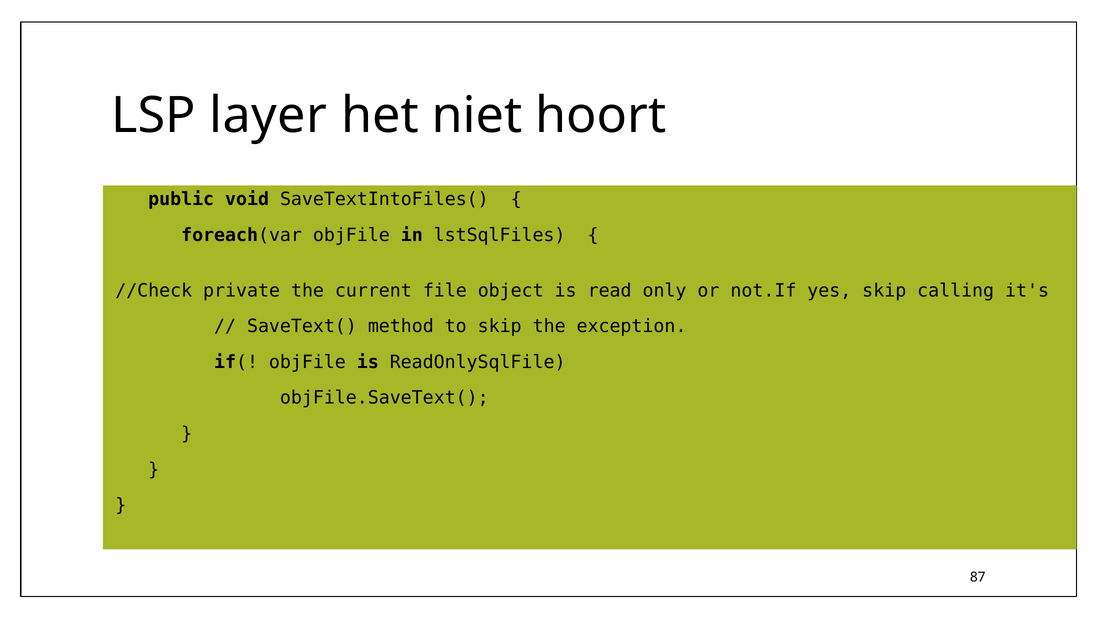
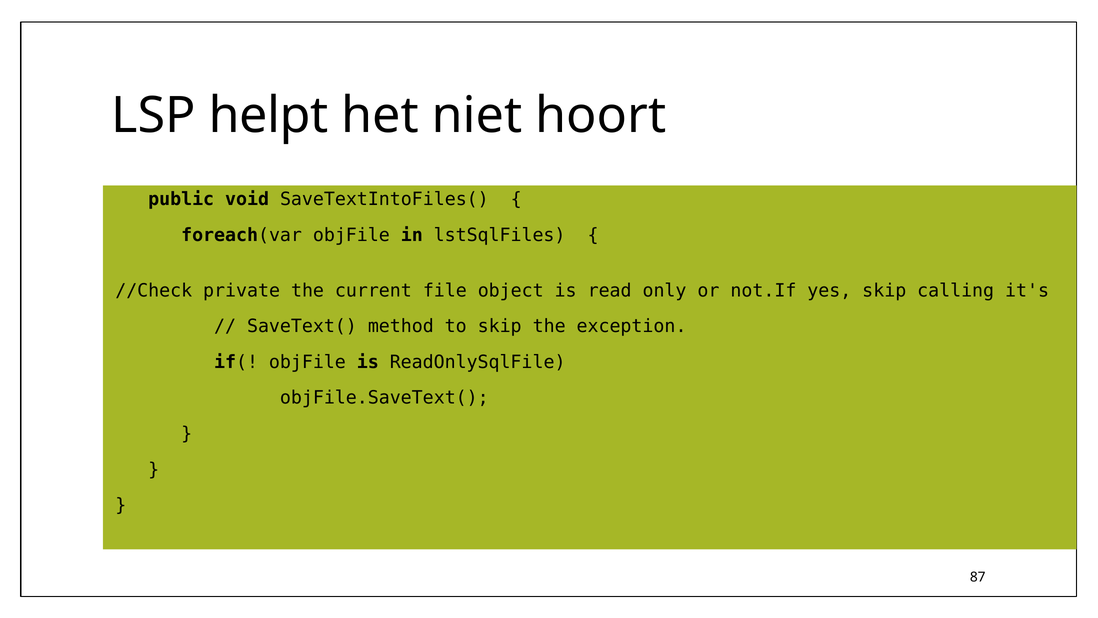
layer: layer -> helpt (269, 116)
